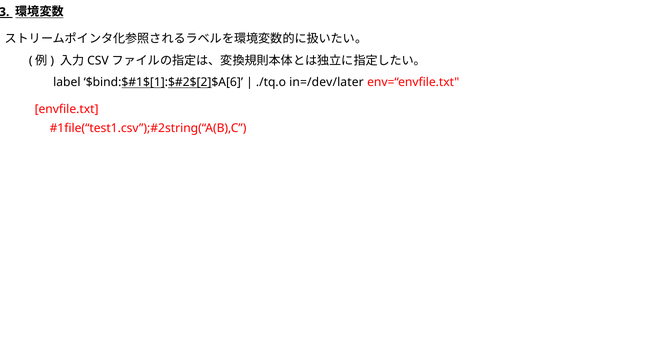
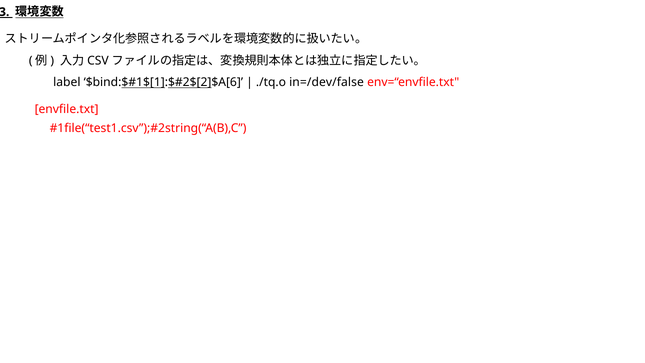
in=/dev/later: in=/dev/later -> in=/dev/false (326, 82)
